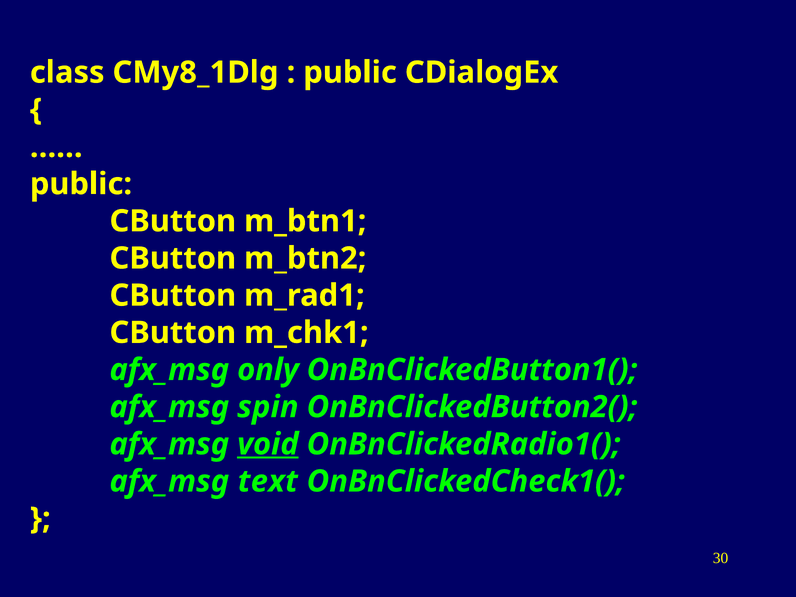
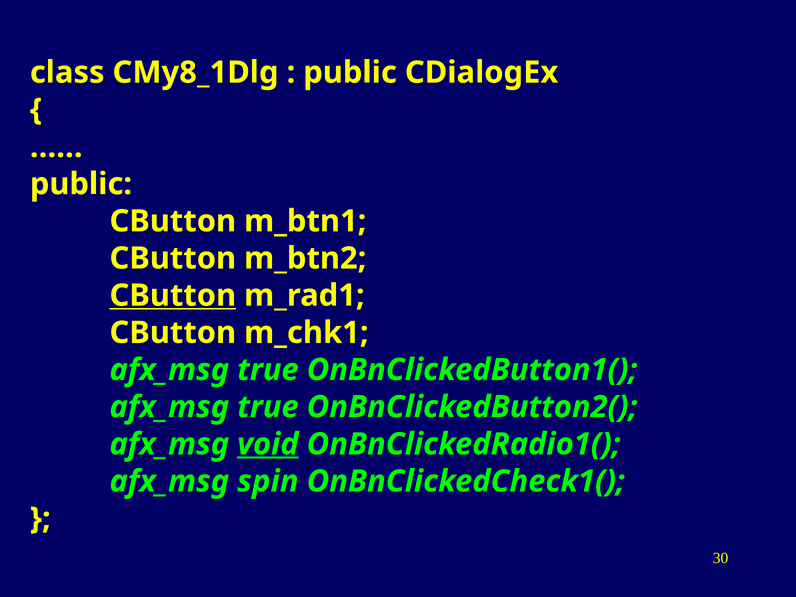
CButton underline: none -> present (173, 295)
only: only -> true (268, 370)
spin: spin -> true (268, 407)
text: text -> spin (268, 481)
